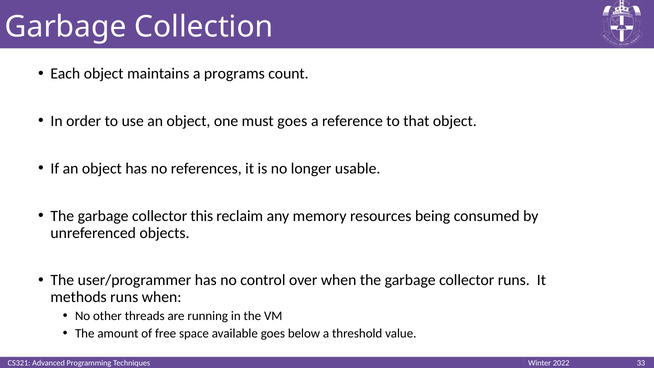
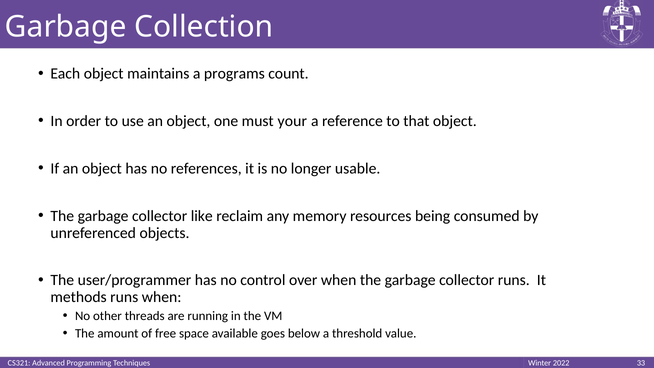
must goes: goes -> your (292, 121)
this: this -> like (202, 216)
